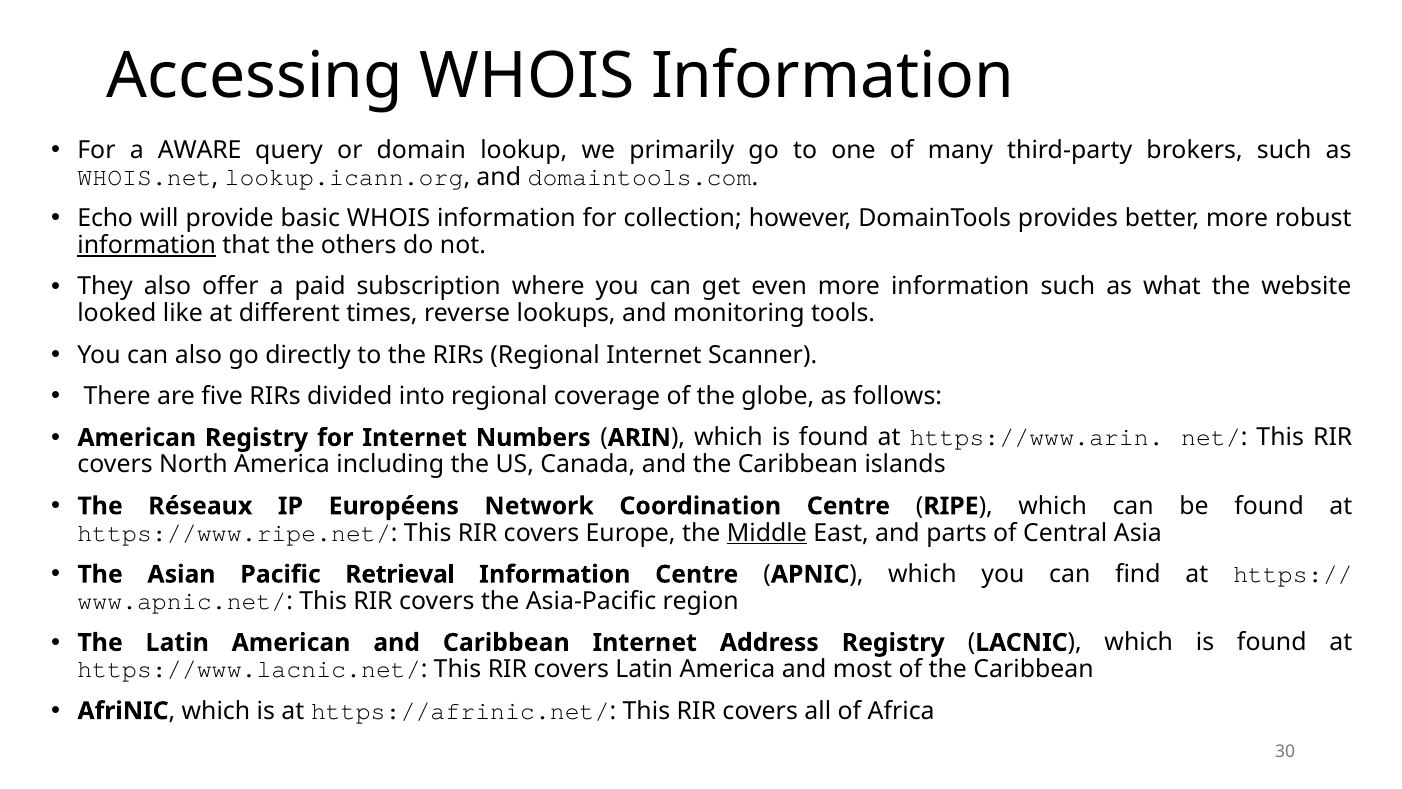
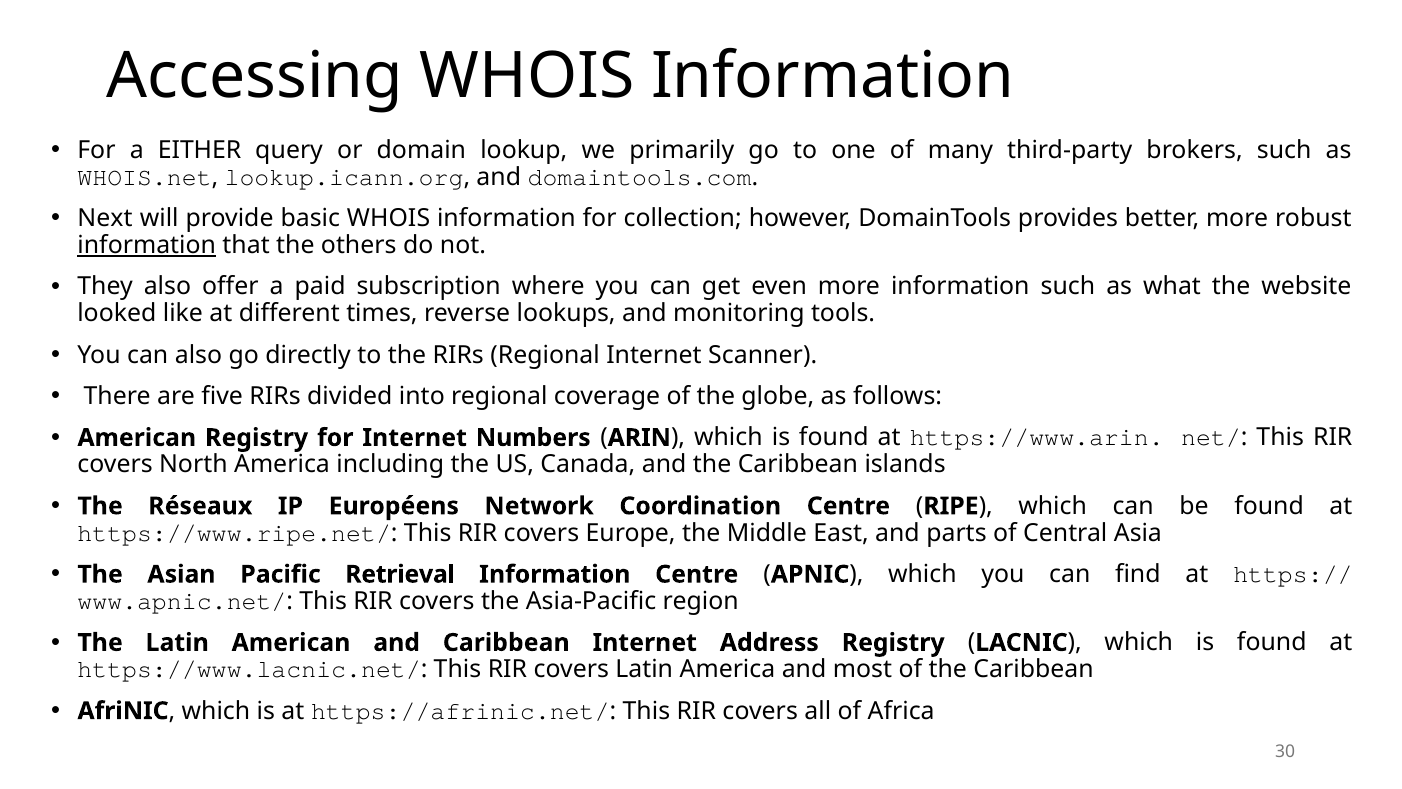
AWARE: AWARE -> EITHER (200, 150)
Echo: Echo -> Next (105, 218)
Middle underline: present -> none (767, 533)
